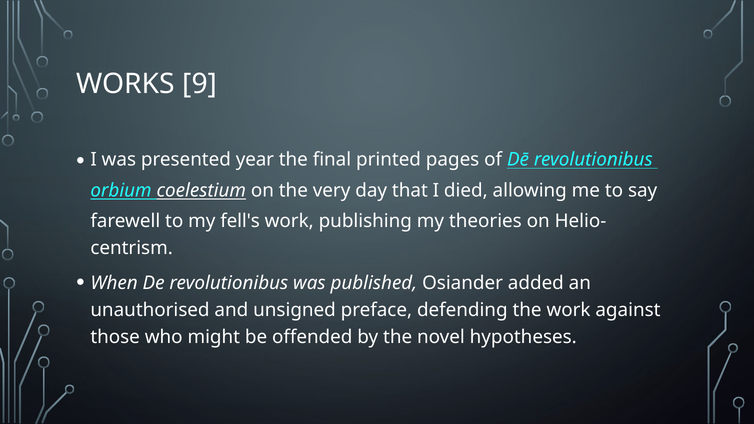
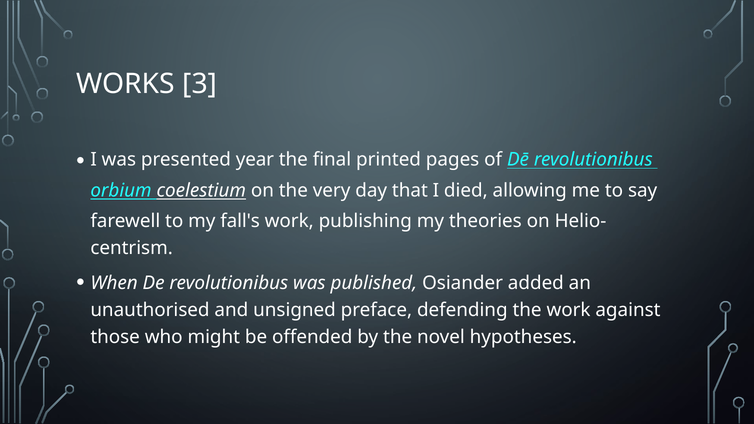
9: 9 -> 3 (200, 84)
fell's: fell's -> fall's (240, 221)
